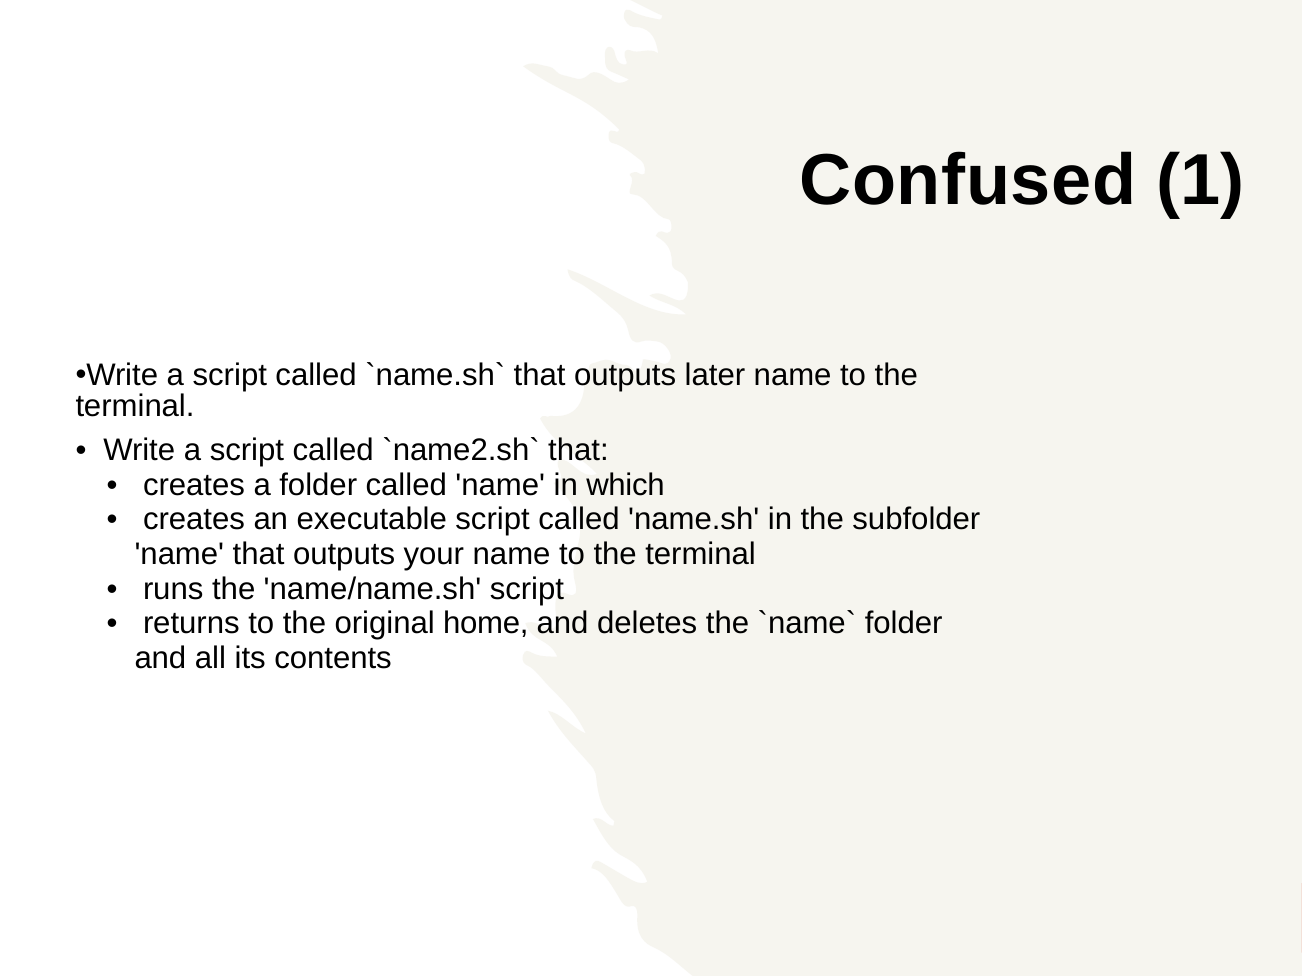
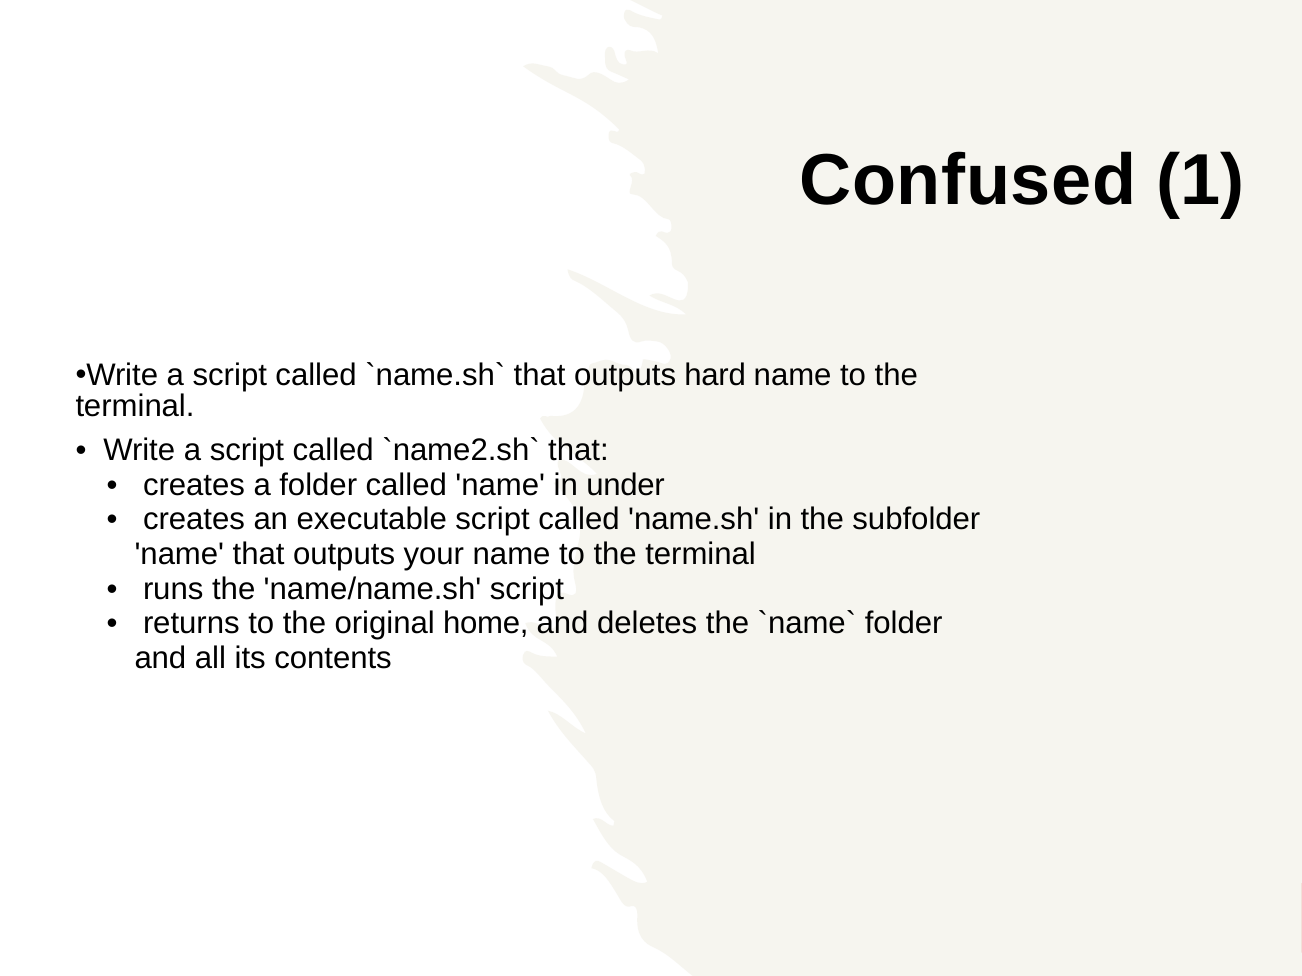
later: later -> hard (715, 375)
which: which -> under (625, 485)
